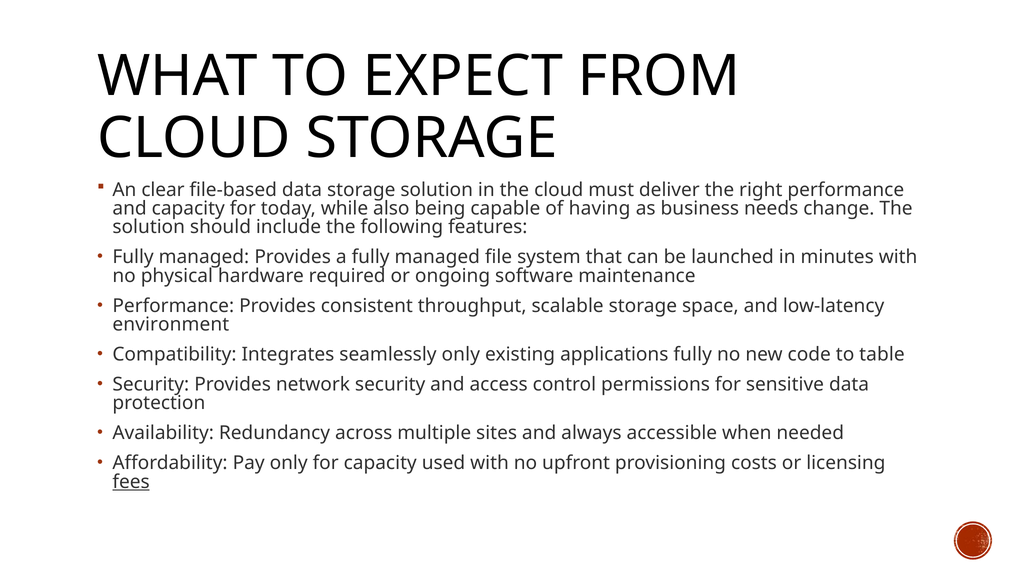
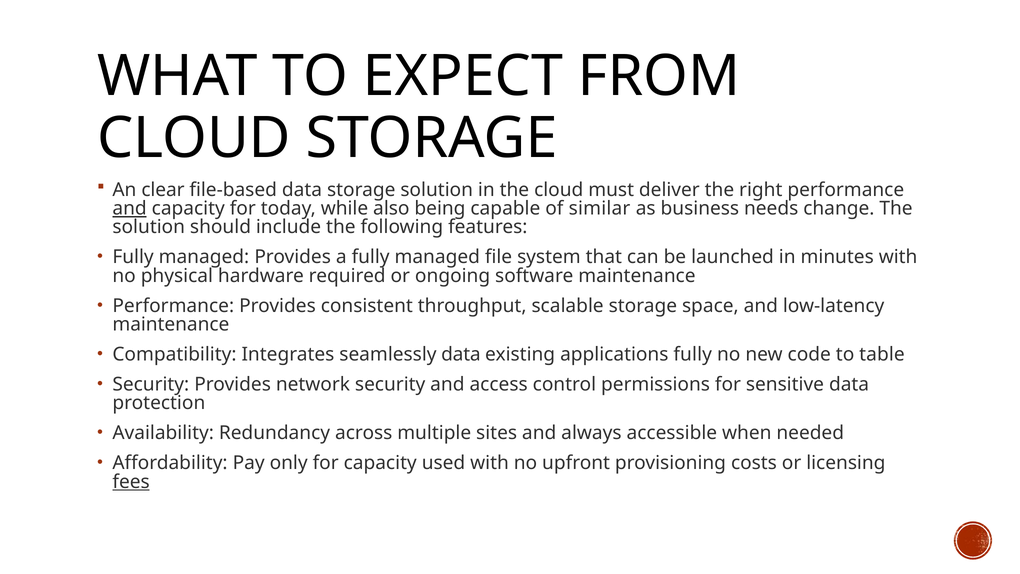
and underline: none -> present (130, 208)
having: having -> similar (600, 208)
environment: environment -> maintenance (171, 324)
seamlessly only: only -> data (461, 354)
